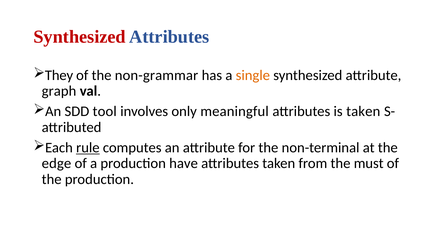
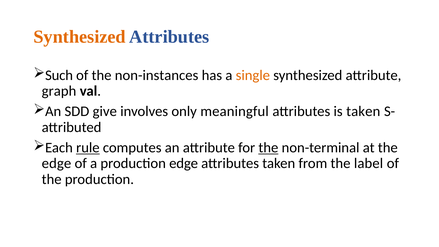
Synthesized colour: red -> orange (80, 37)
They: They -> Such (59, 75)
non-grammar: non-grammar -> non-instances (157, 75)
tool: tool -> give (105, 111)
the underline: none -> present (268, 148)
production have: have -> edge (184, 163)
must: must -> label (369, 163)
